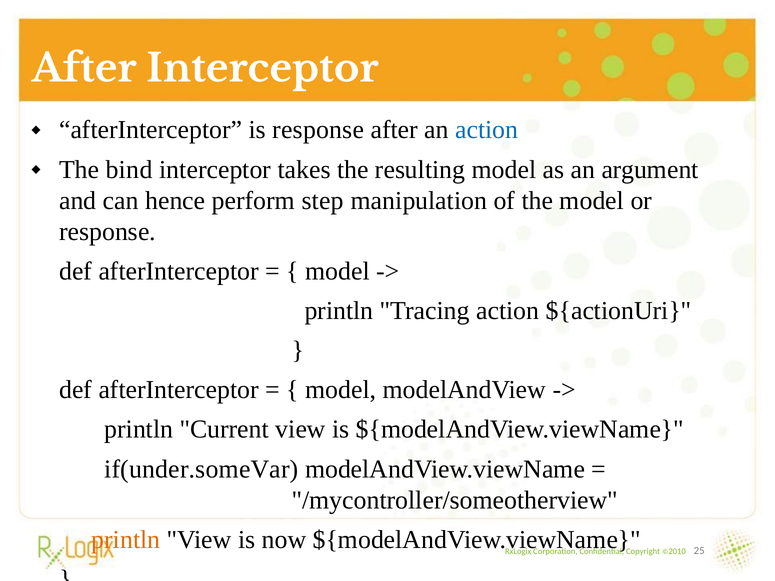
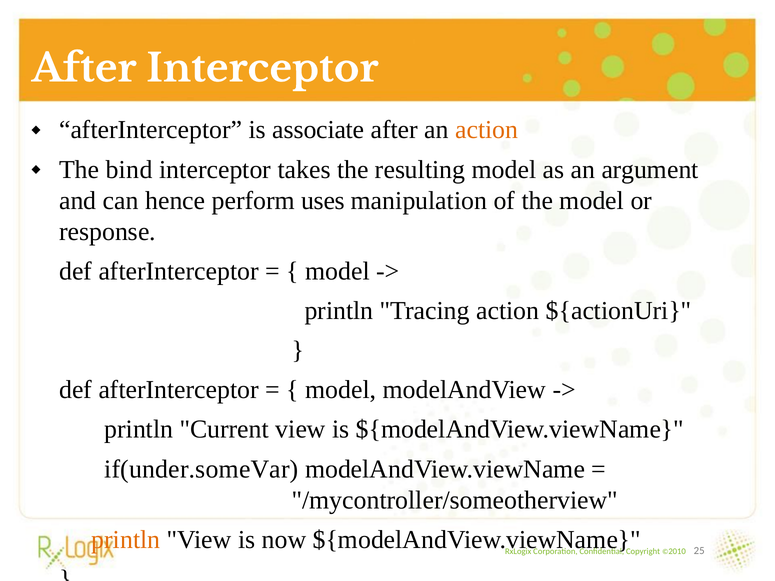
is response: response -> associate (318, 130)
action colour: blue -> orange (487, 130)
step: step -> uses (323, 201)
